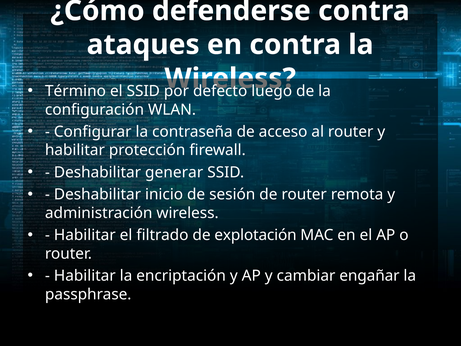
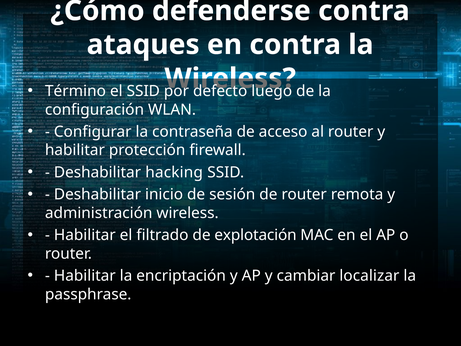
generar: generar -> hacking (174, 172)
engañar: engañar -> localizar (369, 276)
